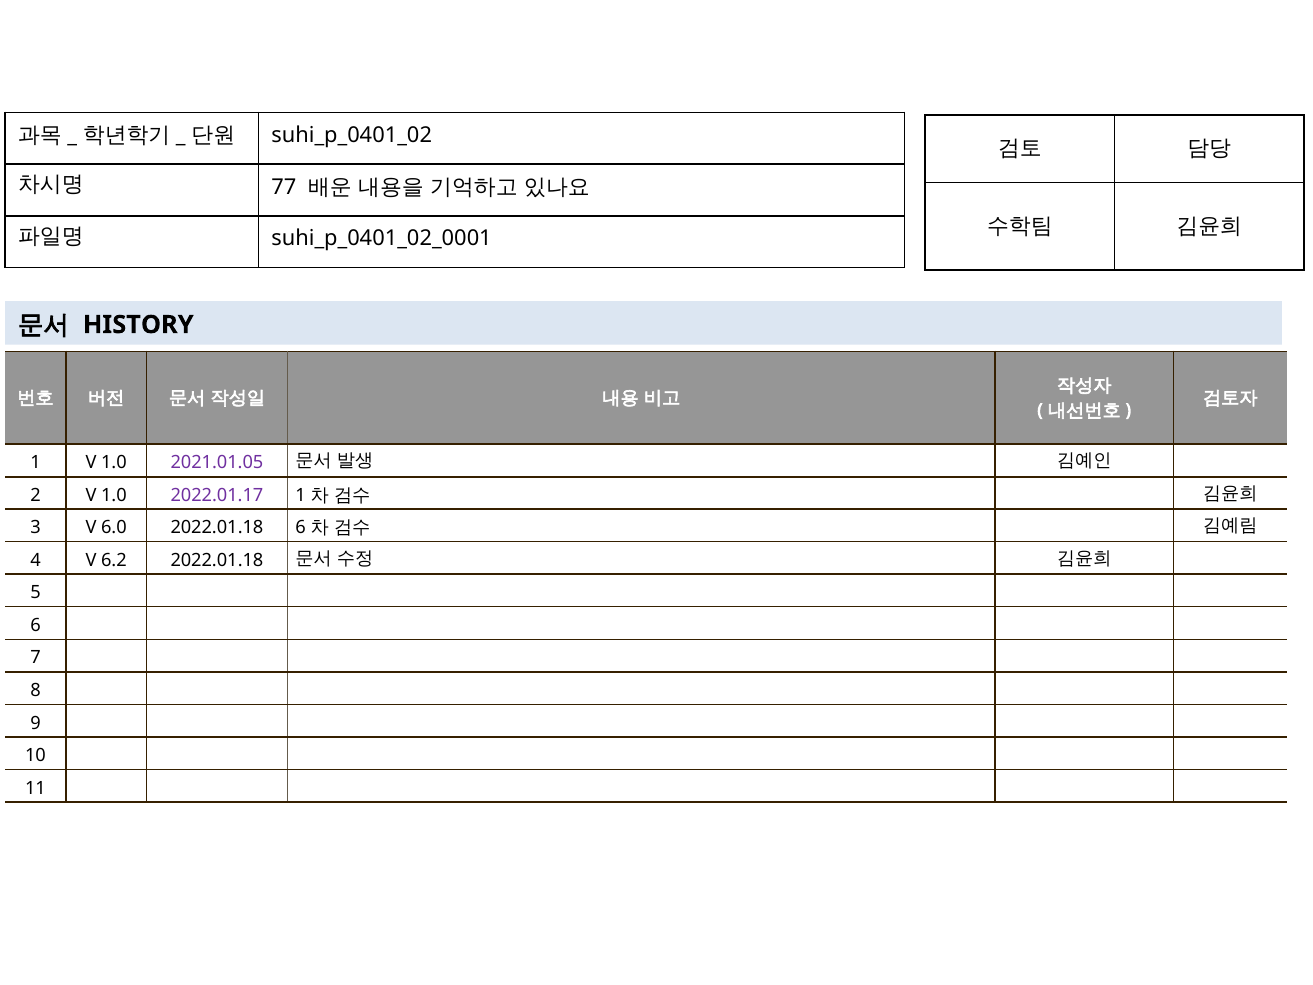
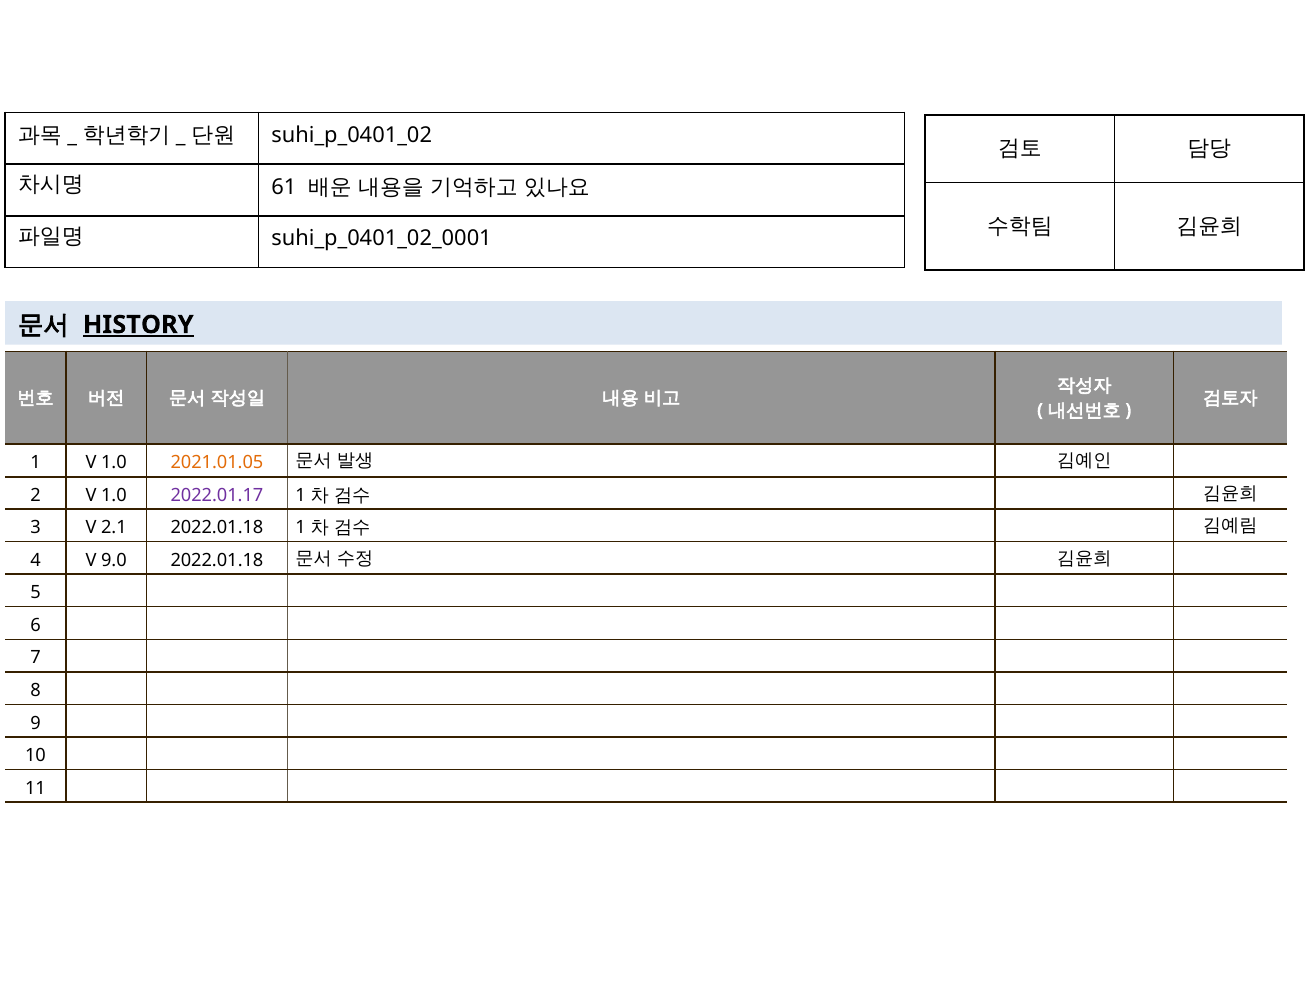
77: 77 -> 61 (284, 187)
HISTORY underline: none -> present (138, 325)
2021.01.05 colour: purple -> orange (217, 463)
6.0: 6.0 -> 2.1 (114, 528)
2022.01.18 6: 6 -> 1 (301, 528)
6.2: 6.2 -> 9.0 (114, 560)
